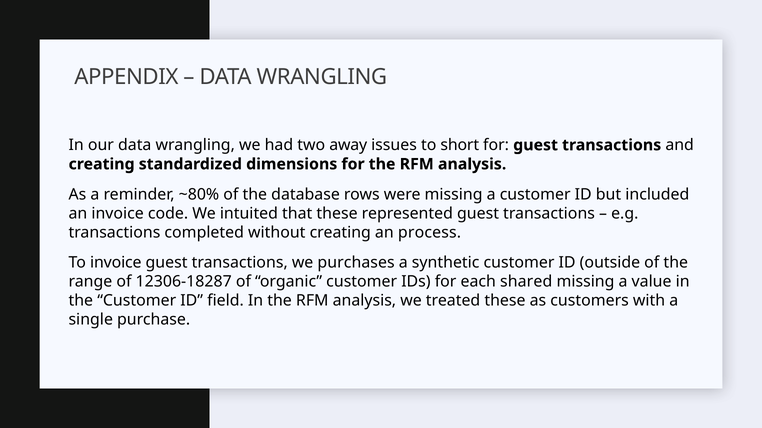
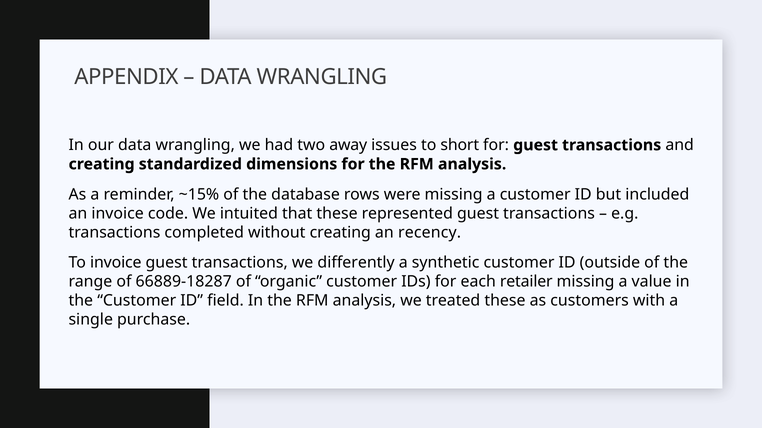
~80%: ~80% -> ~15% (199, 195)
process: process -> recency (430, 233)
purchases: purchases -> differently (356, 263)
12306-18287: 12306-18287 -> 66889-18287 (184, 282)
shared: shared -> retailer (526, 282)
